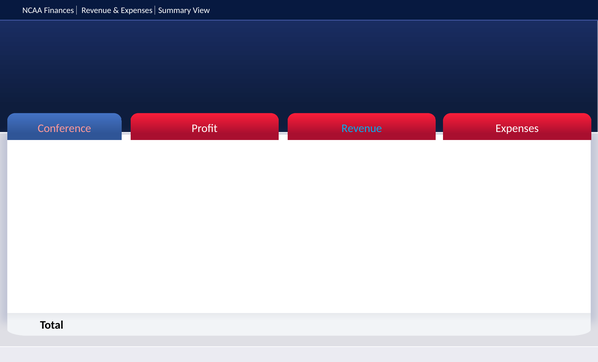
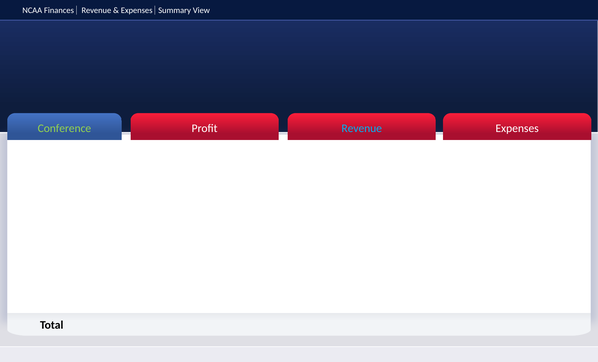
Conference colour: pink -> light green (64, 128)
